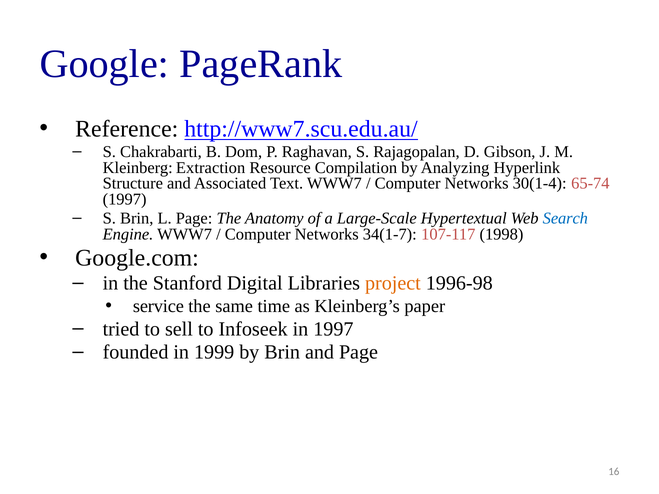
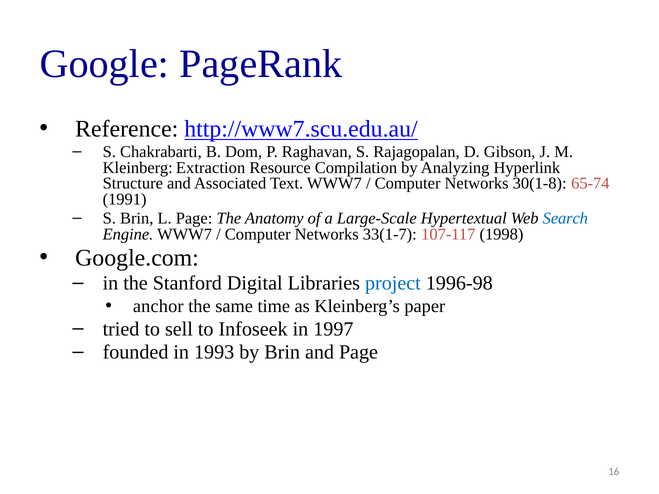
30(1-4: 30(1-4 -> 30(1-8 (540, 184)
1997: 1997 -> 1991 (125, 199)
34(1-7: 34(1-7 -> 33(1-7 (390, 234)
project colour: orange -> blue (393, 283)
service: service -> anchor (158, 306)
1999: 1999 -> 1993 (214, 352)
